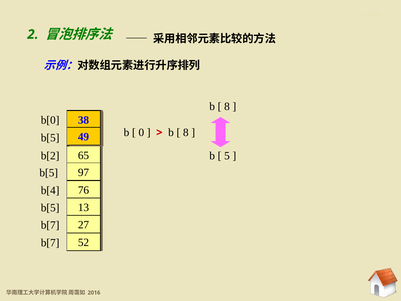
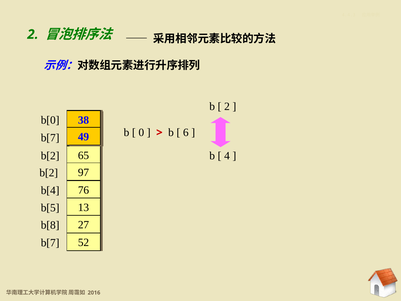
8: 8 -> 2 (227, 106)
8: 8 -> 6 (186, 132)
b[5: b[5 -> b[7 (50, 138)
5: 5 -> 4 (227, 156)
b[5: b[5 -> b[2 (49, 173)
b[7: b[7 -> b[8 (50, 225)
